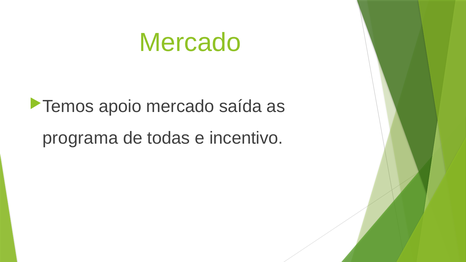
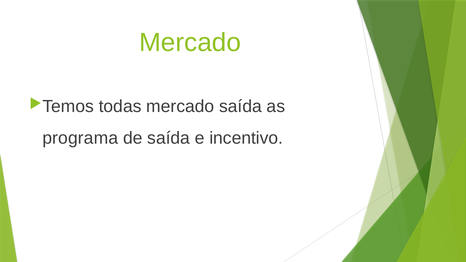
apoio: apoio -> todas (120, 107)
de todas: todas -> saída (169, 138)
